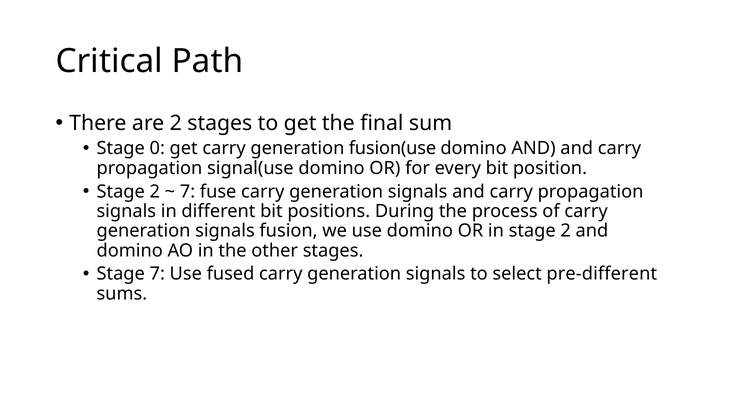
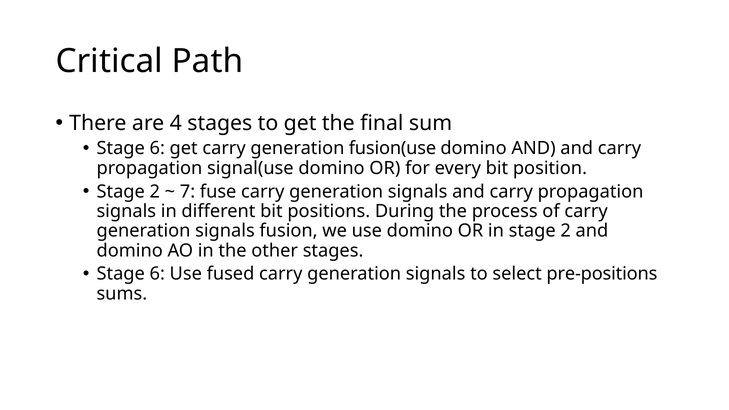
are 2: 2 -> 4 (176, 123)
0: 0 -> 6 (157, 148)
7: 7 -> 6 (157, 274)
pre-different: pre-different -> pre-positions (602, 274)
